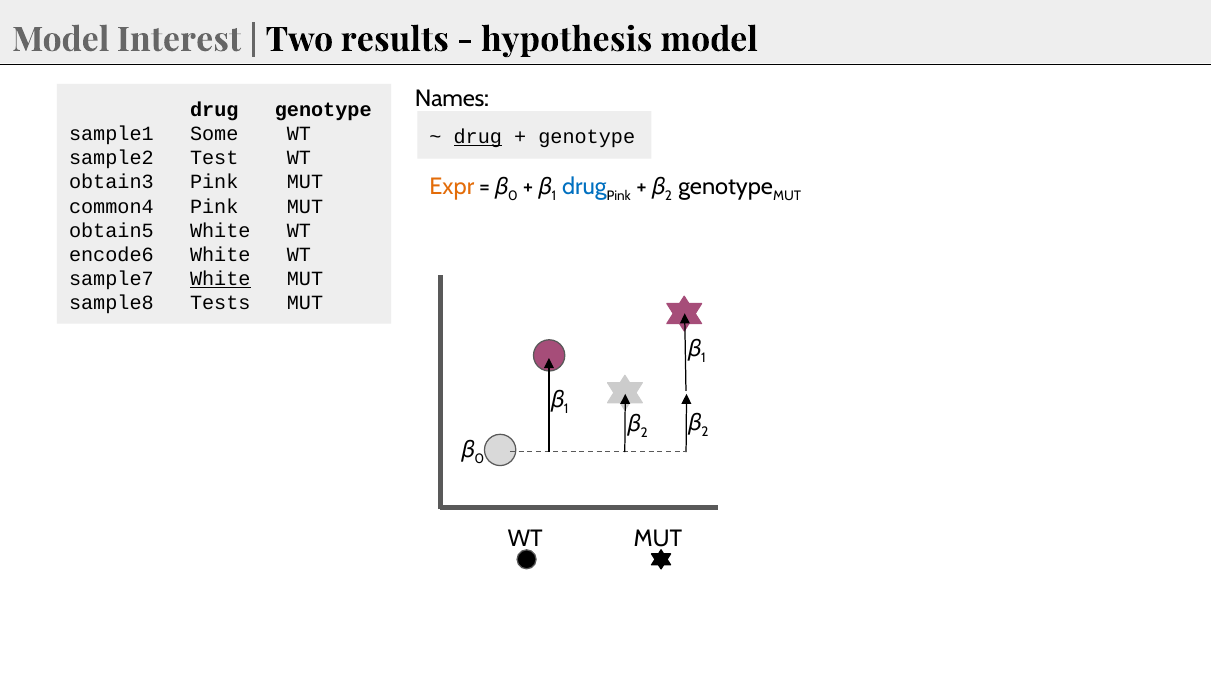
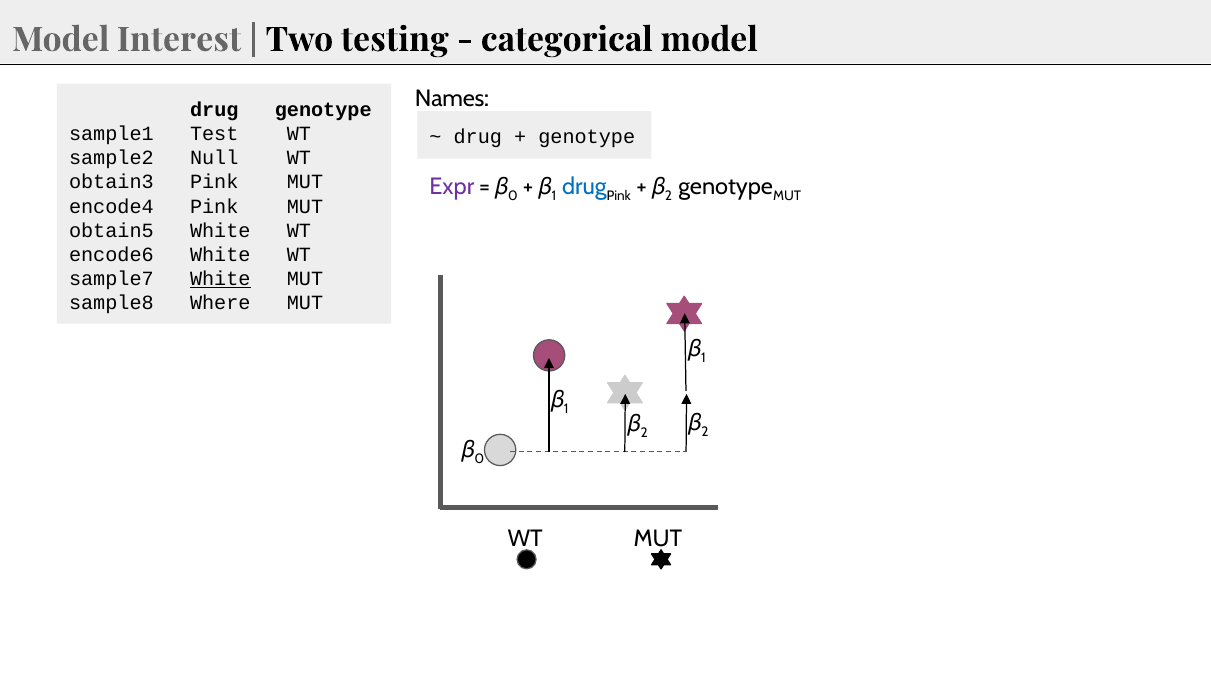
results: results -> testing (395, 40)
hypothesis: hypothesis -> categorical (567, 40)
Some: Some -> Test (214, 134)
drug underline: present -> none (478, 137)
Test: Test -> Null (214, 158)
Expr colour: orange -> purple (452, 187)
common4: common4 -> encode4 (111, 206)
Tests: Tests -> Where (220, 303)
